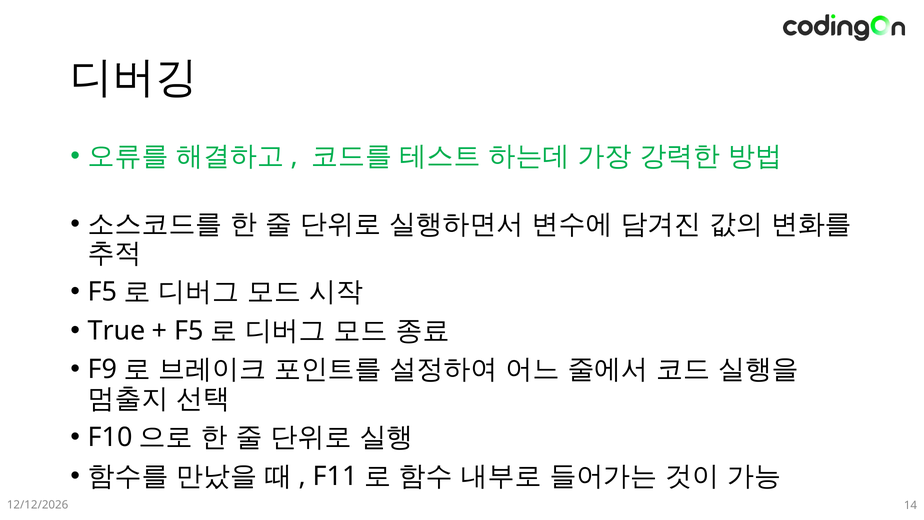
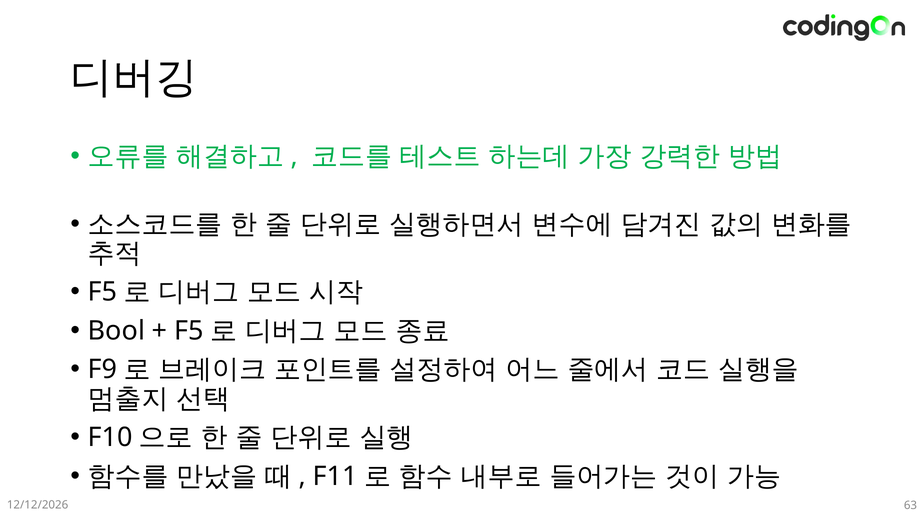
True: True -> Bool (116, 331)
14: 14 -> 63 (910, 505)
